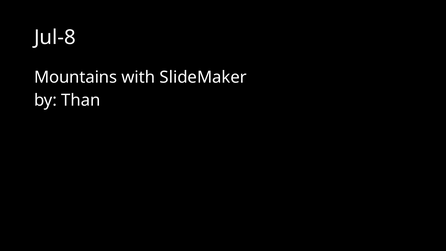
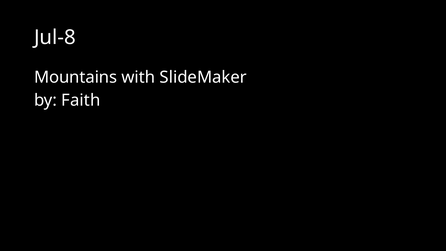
Than: Than -> Faith (81, 100)
